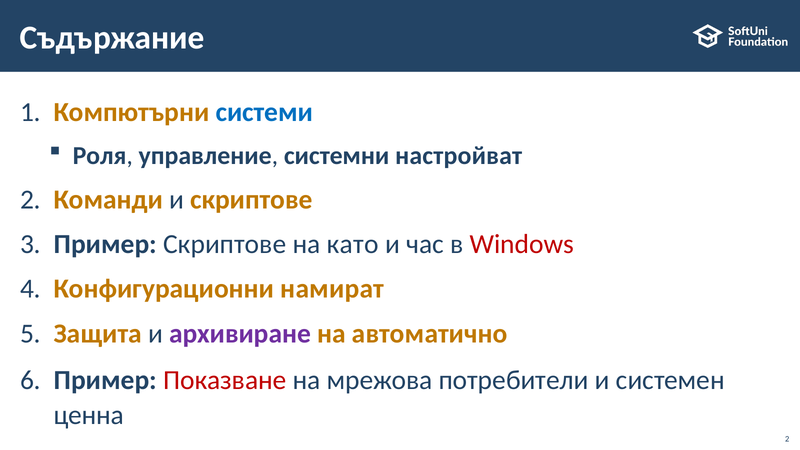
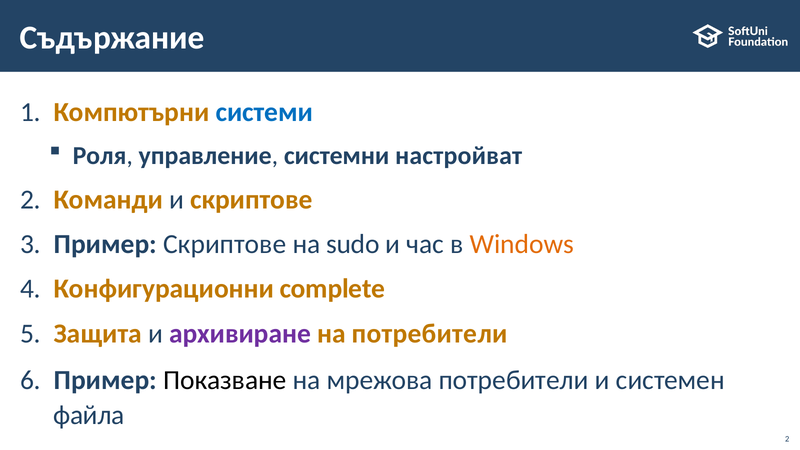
като: като -> sudo (353, 244)
Windows colour: red -> orange (522, 244)
намират: намират -> complete (332, 289)
на автоматично: автоматично -> потребители (430, 334)
Показване colour: red -> black (225, 380)
ценна: ценна -> файла (89, 415)
